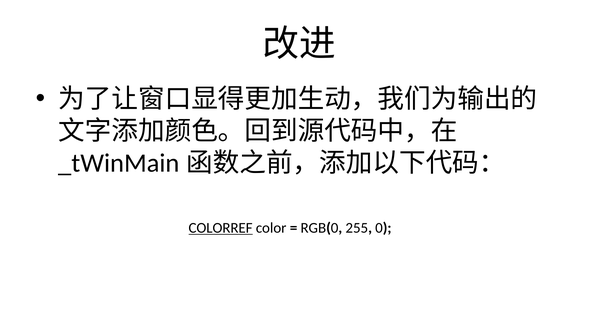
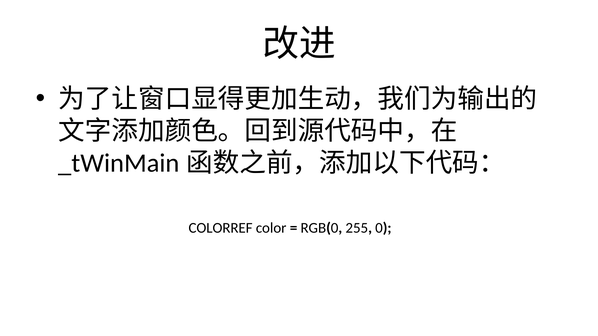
COLORREF underline: present -> none (221, 228)
